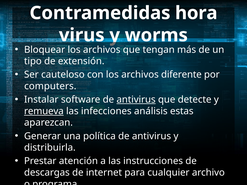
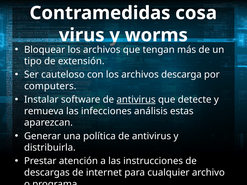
hora: hora -> cosa (196, 13)
diferente: diferente -> descarga (181, 75)
remueva underline: present -> none (44, 111)
